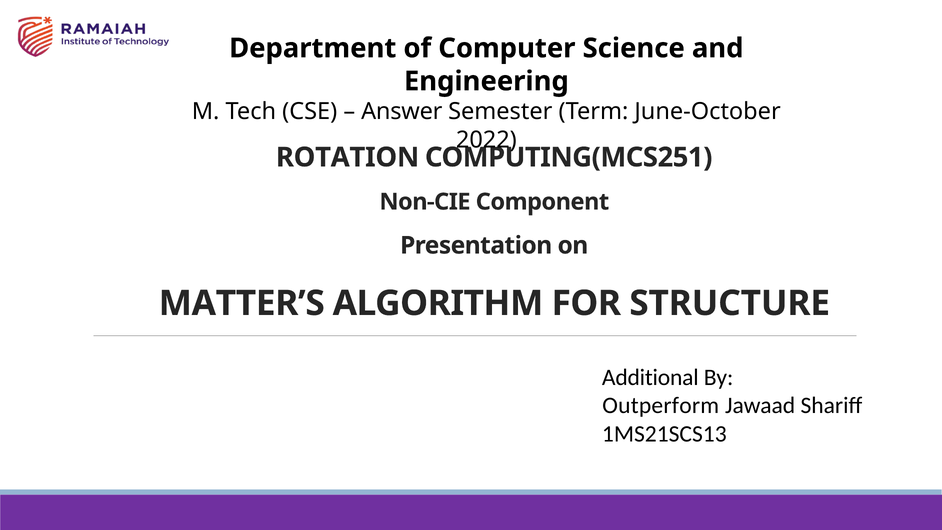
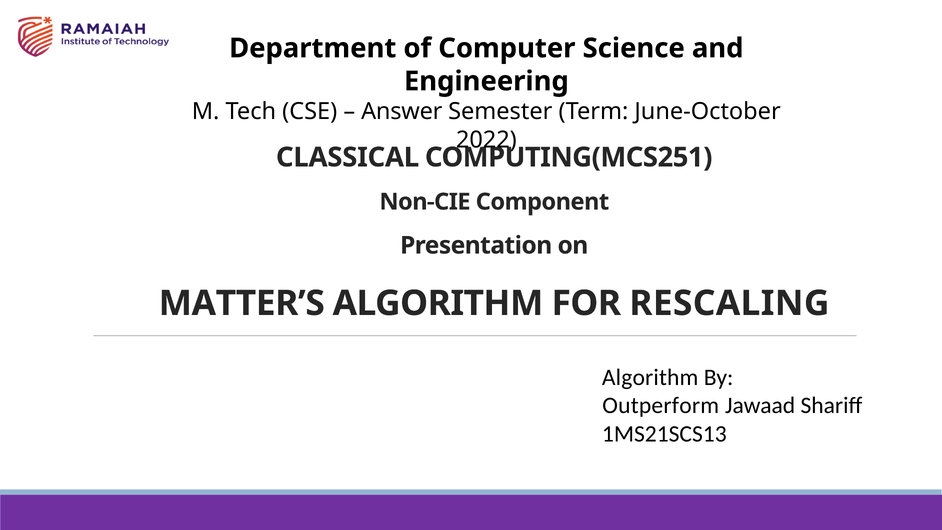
ROTATION: ROTATION -> CLASSICAL (348, 157)
STRUCTURE: STRUCTURE -> RESCALING (729, 303)
Additional: Additional -> Algorithm (650, 377)
